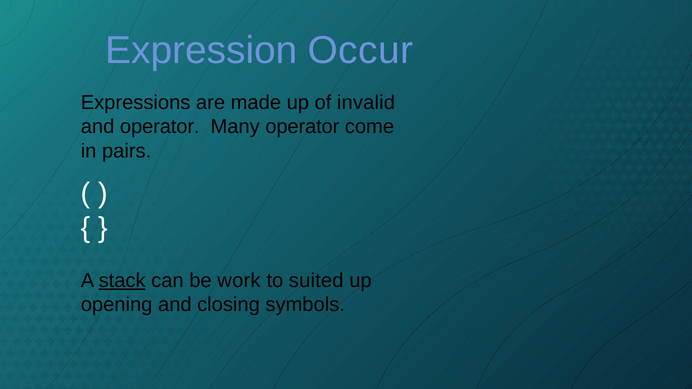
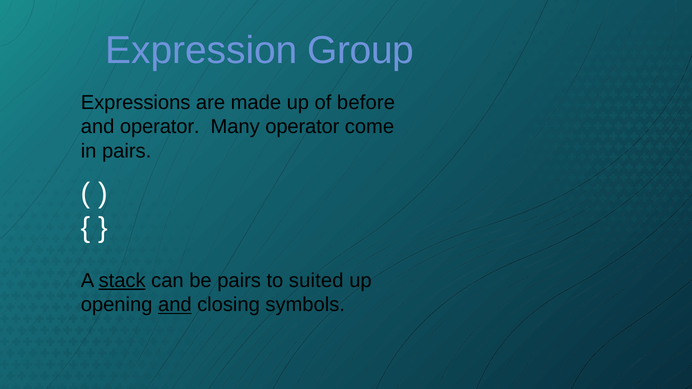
Occur: Occur -> Group (361, 50)
invalid: invalid -> before (366, 103)
be work: work -> pairs (239, 281)
and underline: none -> present (175, 305)
